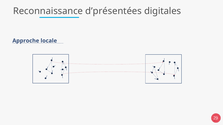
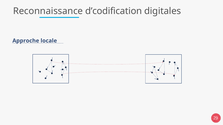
d’présentées: d’présentées -> d’codification (114, 11)
